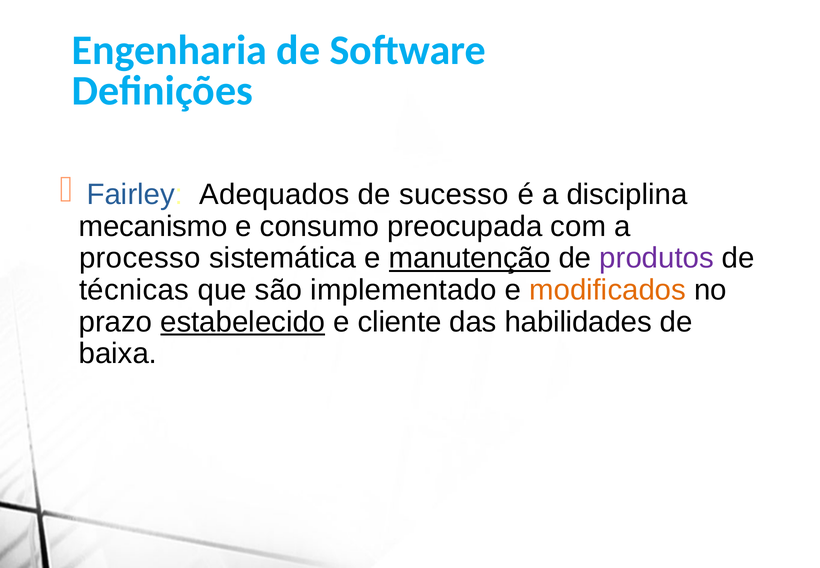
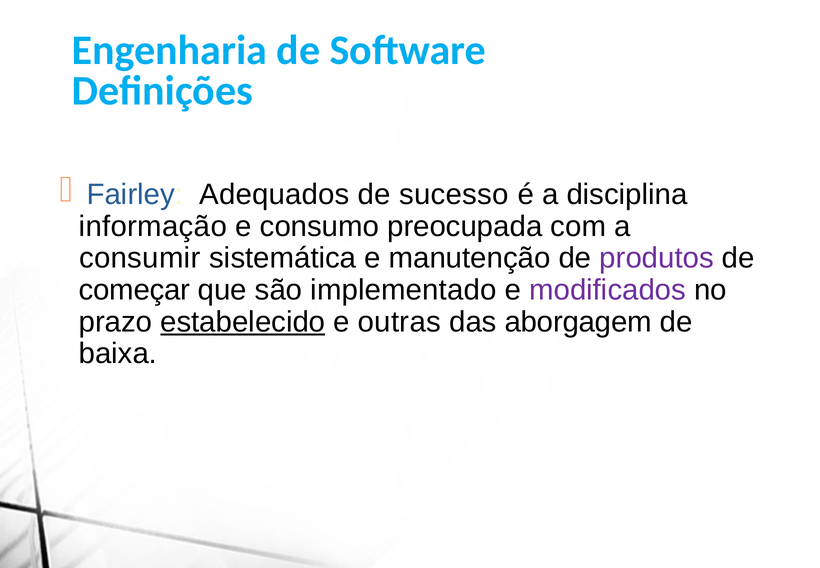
mecanismo: mecanismo -> informação (153, 226)
processo: processo -> consumir (140, 258)
manutenção underline: present -> none (470, 258)
técnicas: técnicas -> começar (134, 290)
modificados colour: orange -> purple (608, 290)
cliente: cliente -> outras (399, 322)
habilidades: habilidades -> aborgagem (578, 322)
